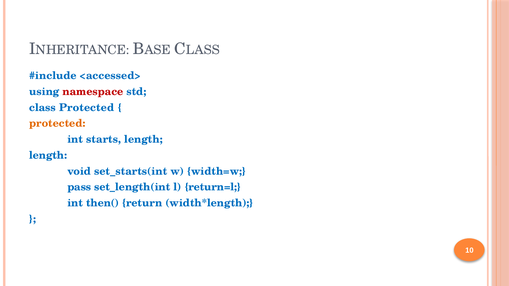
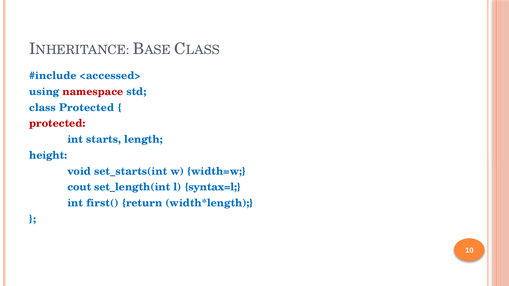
protected colour: orange -> red (57, 124)
length: length -> height (48, 155)
pass: pass -> cout (79, 187)
return=l: return=l -> syntax=l (213, 187)
then(: then( -> first( (102, 203)
